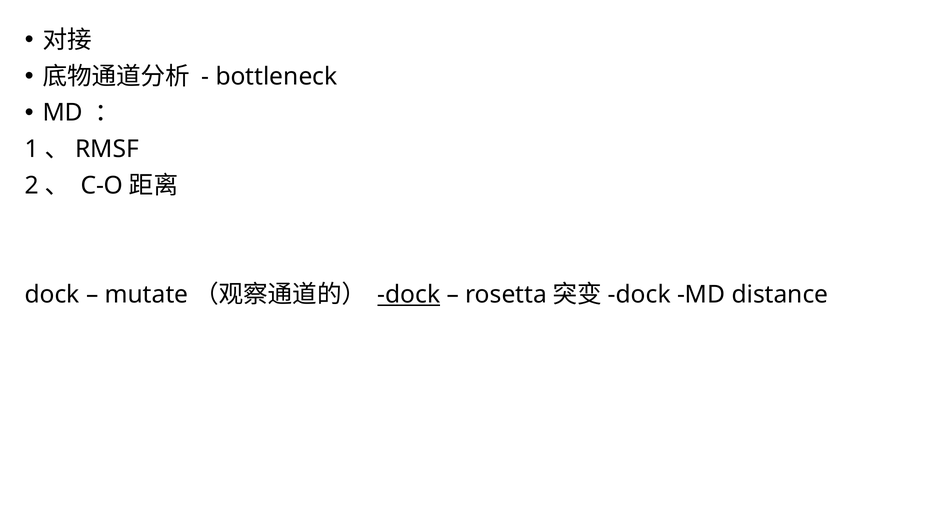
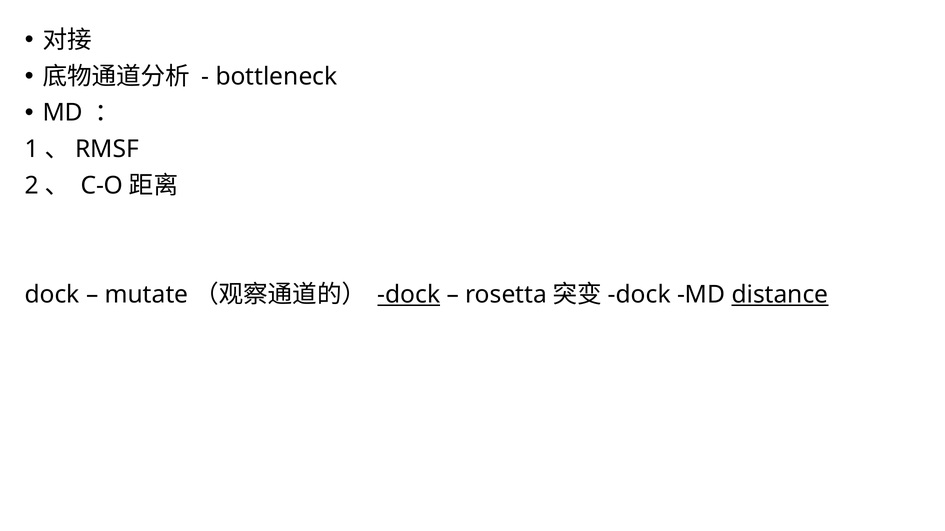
distance underline: none -> present (780, 295)
